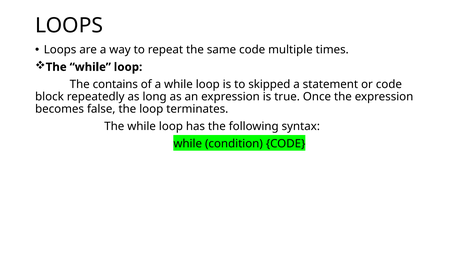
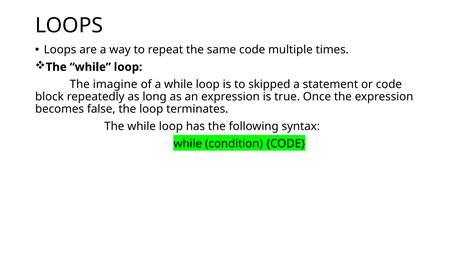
contains: contains -> imagine (115, 84)
